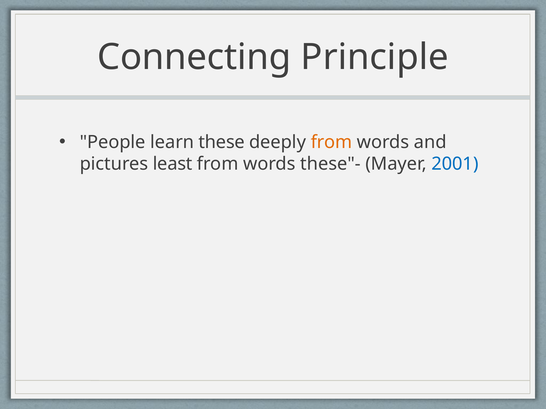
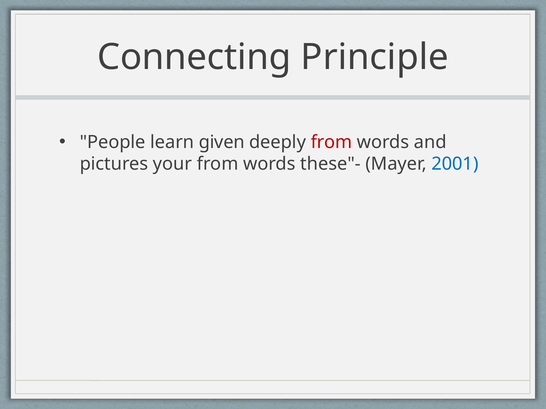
these: these -> given (222, 142)
from colour: orange -> red (331, 142)
least: least -> your (173, 164)
